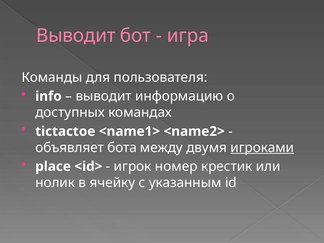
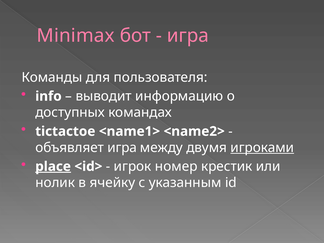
Выводит: Выводит -> Minimax (76, 36)
объявляет бота: бота -> игра (122, 148)
place underline: none -> present (53, 166)
